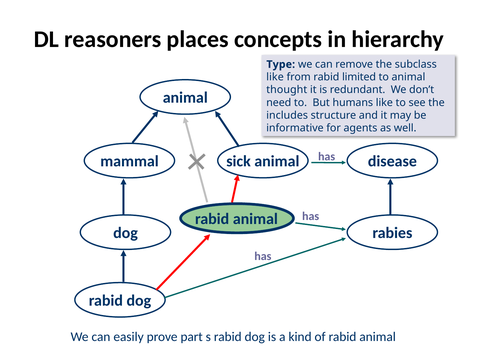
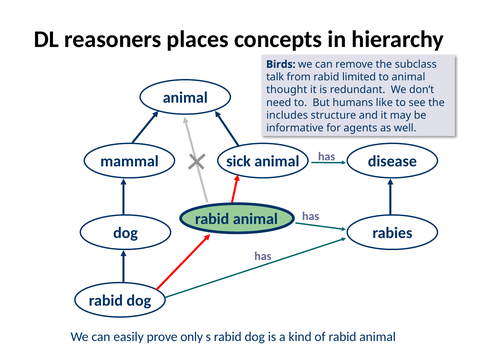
Type: Type -> Birds (281, 64)
like: like -> talk (275, 77)
part: part -> only (192, 337)
